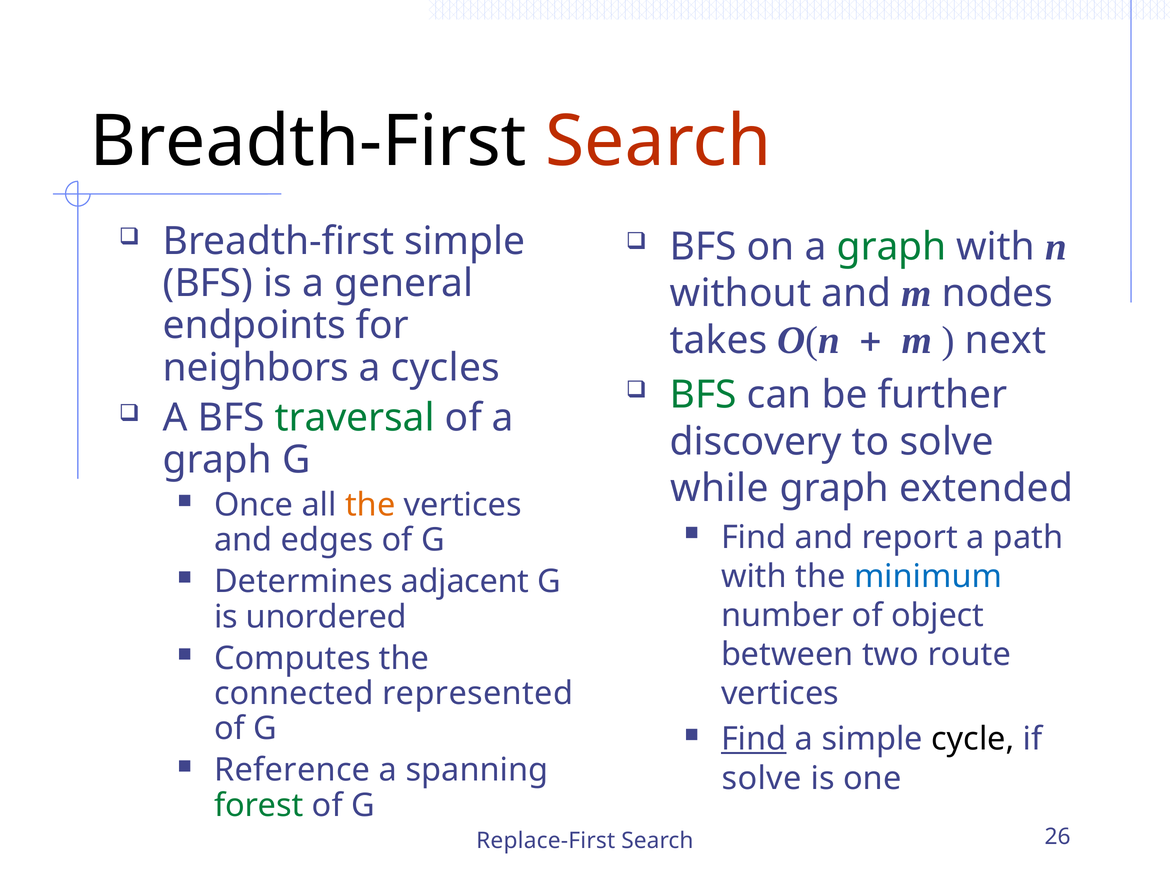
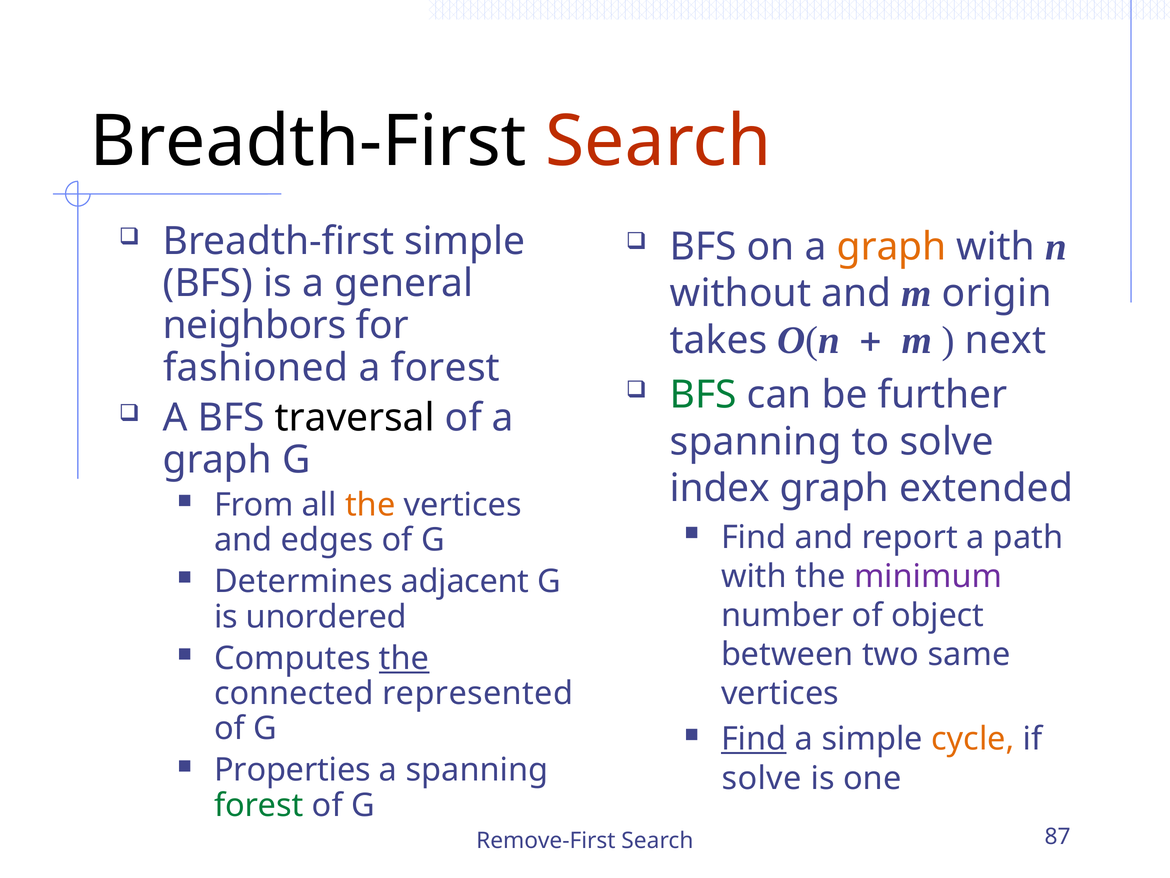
graph colour: green -> orange (892, 247)
nodes: nodes -> origin (997, 293)
endpoints: endpoints -> neighbors (255, 325)
neighbors: neighbors -> fashioned (256, 368)
a cycles: cycles -> forest (445, 368)
traversal colour: green -> black (355, 417)
discovery: discovery -> spanning (756, 441)
while: while -> index (720, 488)
Once: Once -> From (254, 505)
minimum colour: blue -> purple (928, 576)
route: route -> same (969, 654)
the underline: none -> present (404, 658)
cycle colour: black -> orange (973, 739)
Reference: Reference -> Properties (292, 770)
Replace-First: Replace-First -> Remove-First (546, 840)
26: 26 -> 87 (1058, 836)
